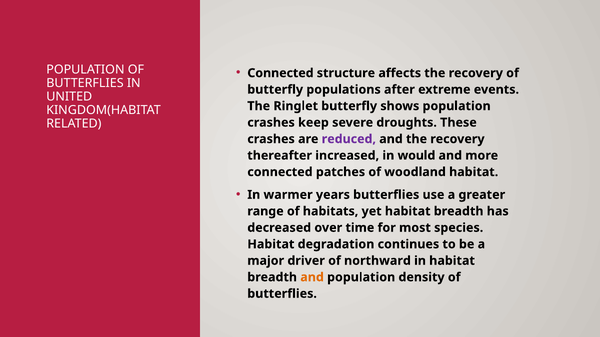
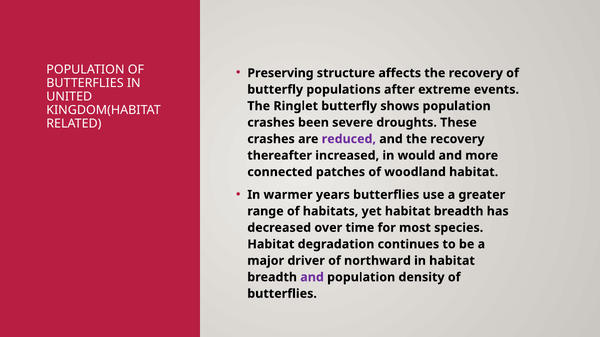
Connected: Connected -> Preserving (280, 73)
keep: keep -> been (313, 123)
and colour: orange -> purple (312, 278)
